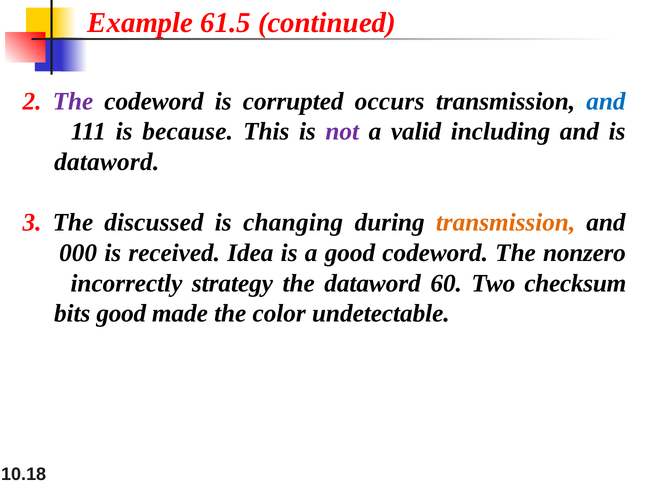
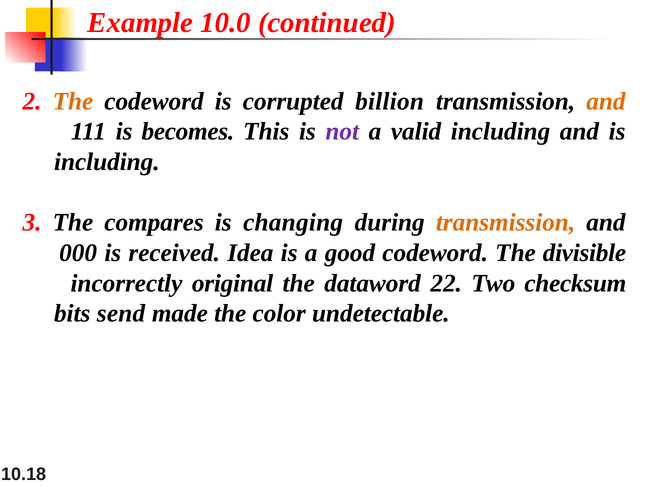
61.5: 61.5 -> 10.0 (226, 23)
The colour: purple -> orange (73, 101)
occurs: occurs -> billion (390, 101)
and colour: blue -> orange (606, 101)
because: because -> becomes (188, 132)
dataword: dataword -> including (107, 162)
discussed: discussed -> compares (154, 222)
nonzero: nonzero -> divisible (584, 253)
strategy: strategy -> original (233, 283)
60: 60 -> 22 (446, 283)
bits good: good -> send (121, 313)
